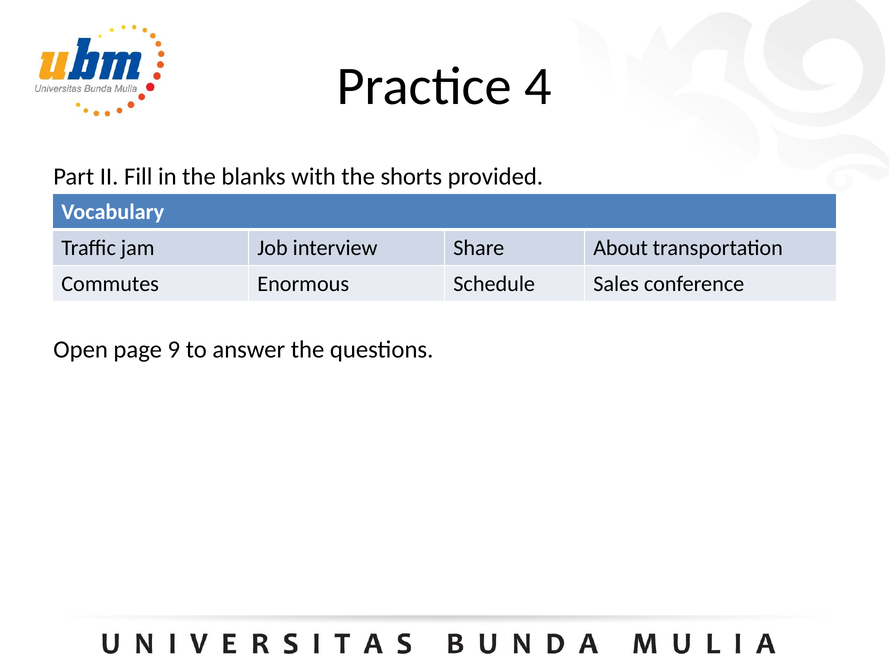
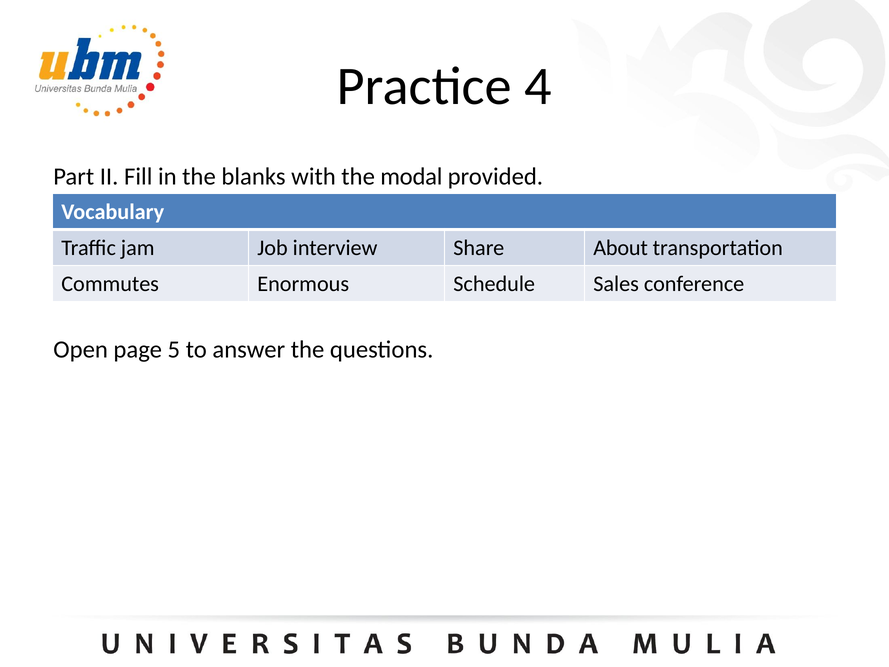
shorts: shorts -> modal (411, 177)
9: 9 -> 5 (174, 349)
